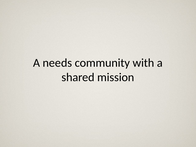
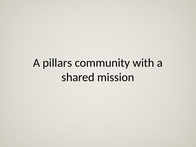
needs: needs -> pillars (57, 63)
